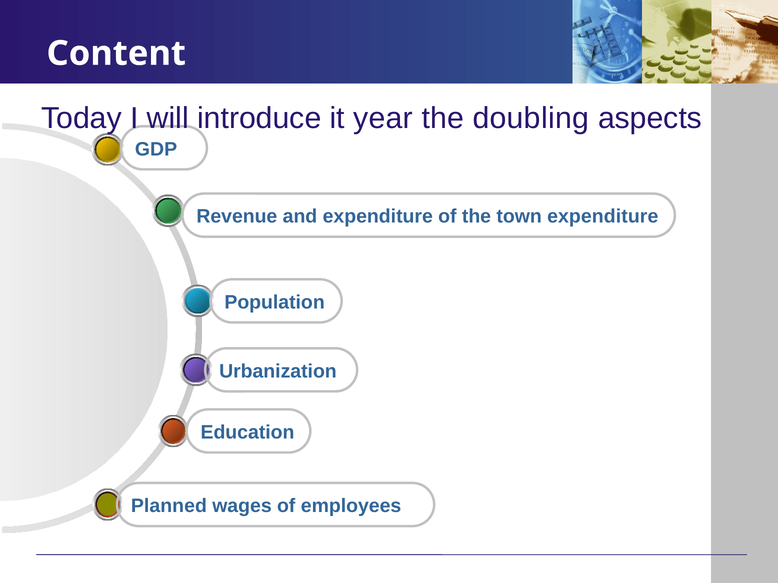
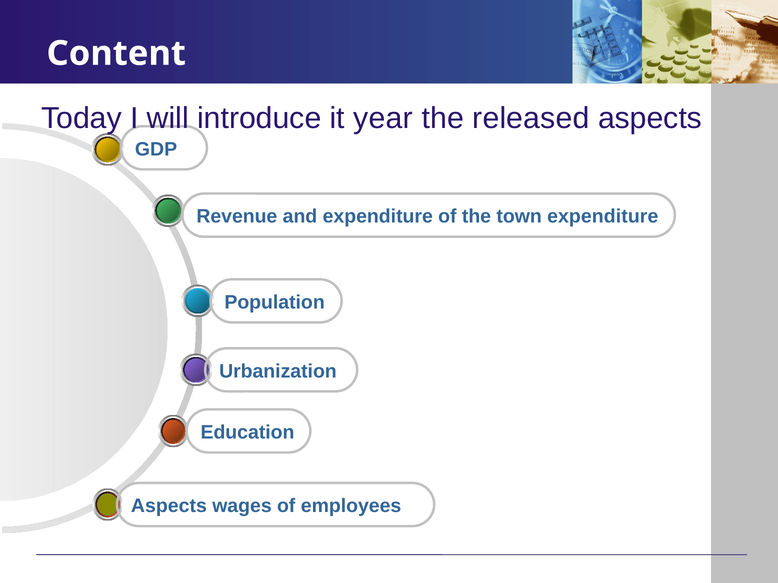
doubling: doubling -> released (531, 118)
Planned: Planned -> Aspects (169, 506)
